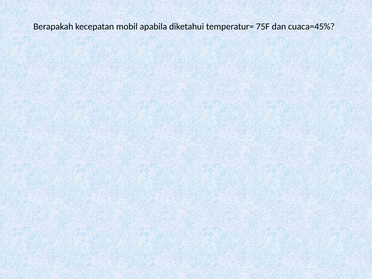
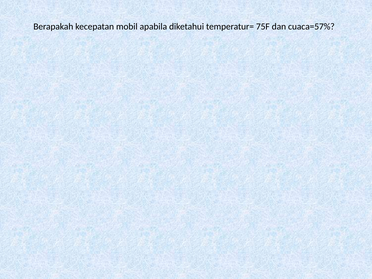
cuaca=45%: cuaca=45% -> cuaca=57% (311, 27)
